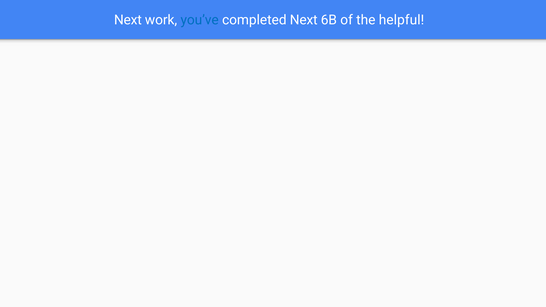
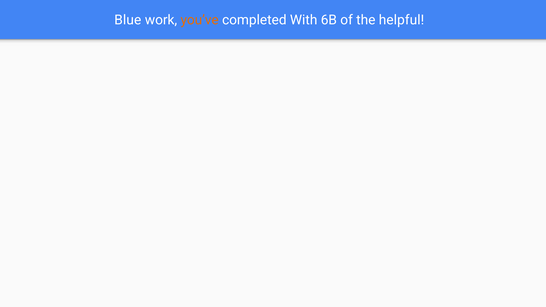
Next: Next -> Blue (128, 20)
you’ve colour: blue -> orange (200, 20)
completed Next: Next -> With (304, 20)
